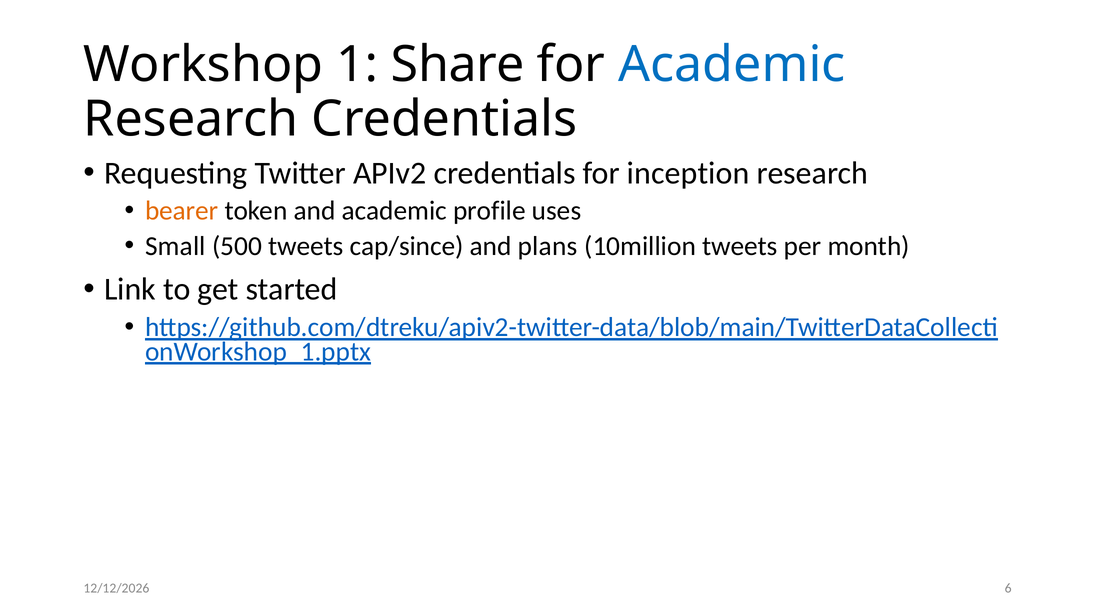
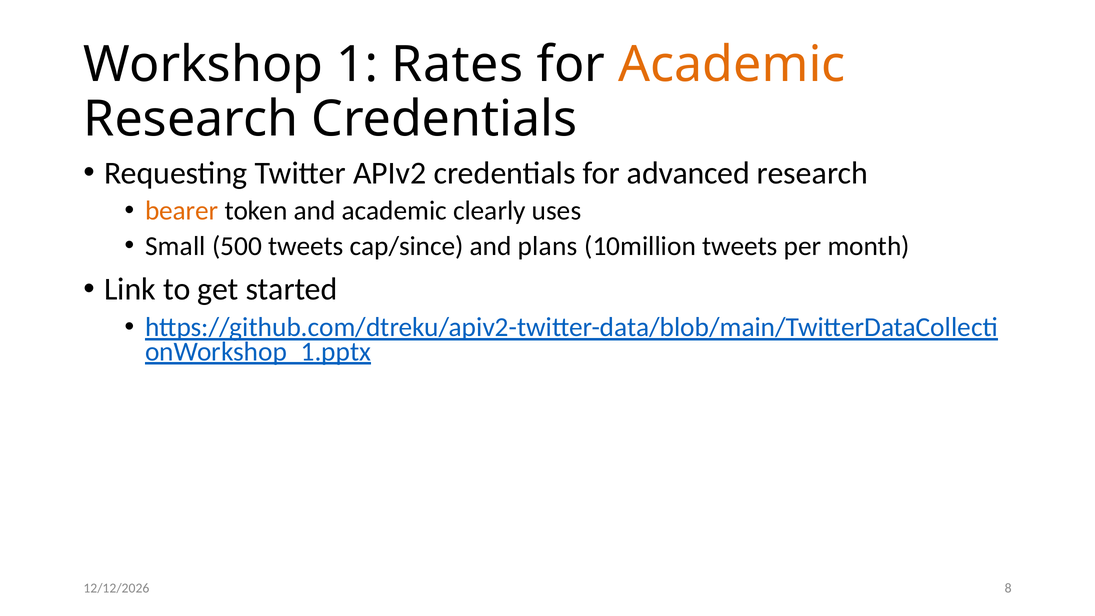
Share: Share -> Rates (457, 65)
Academic colour: blue -> orange (732, 65)
inception: inception -> advanced (688, 173)
profile: profile -> clearly (489, 211)
6: 6 -> 8 (1008, 588)
